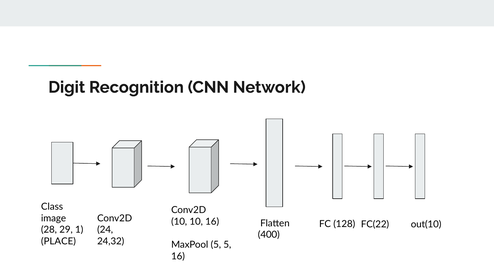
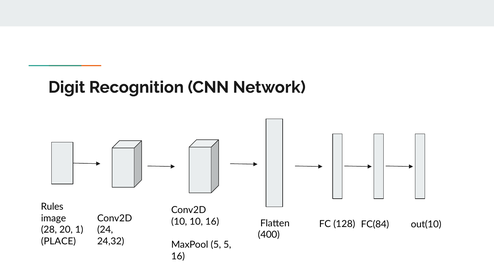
Class: Class -> Rules (52, 207)
FC(22: FC(22 -> FC(84 (375, 224)
29: 29 -> 20 (66, 230)
